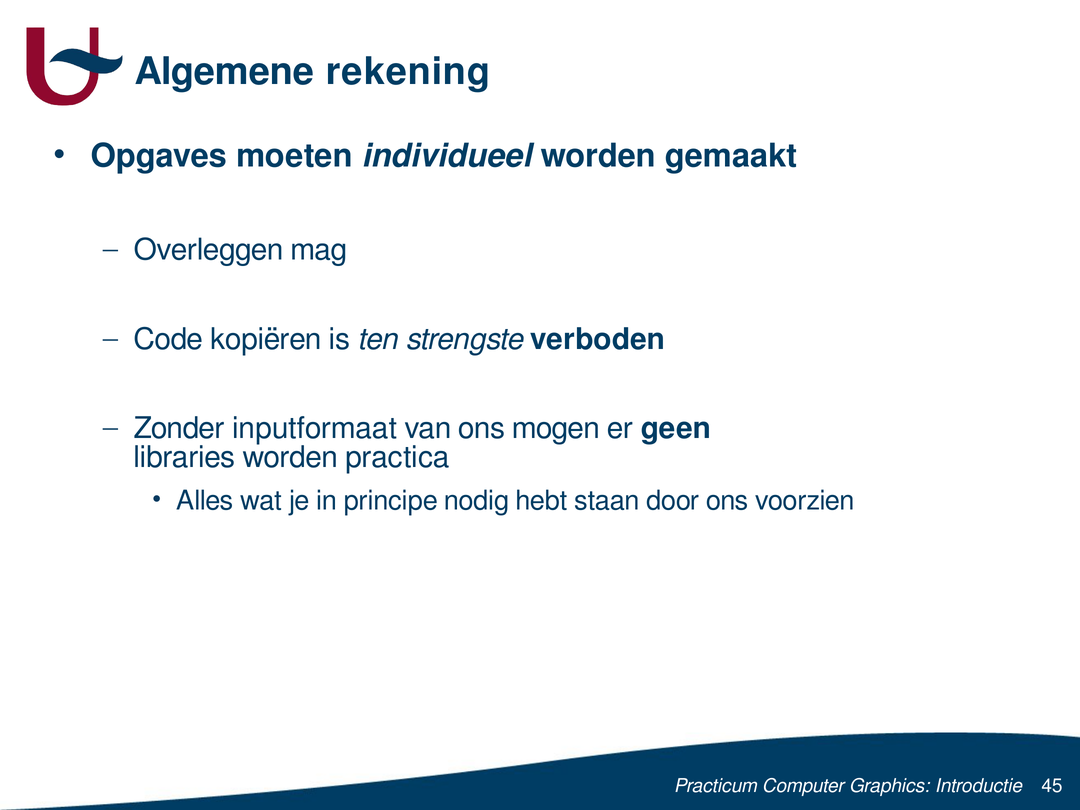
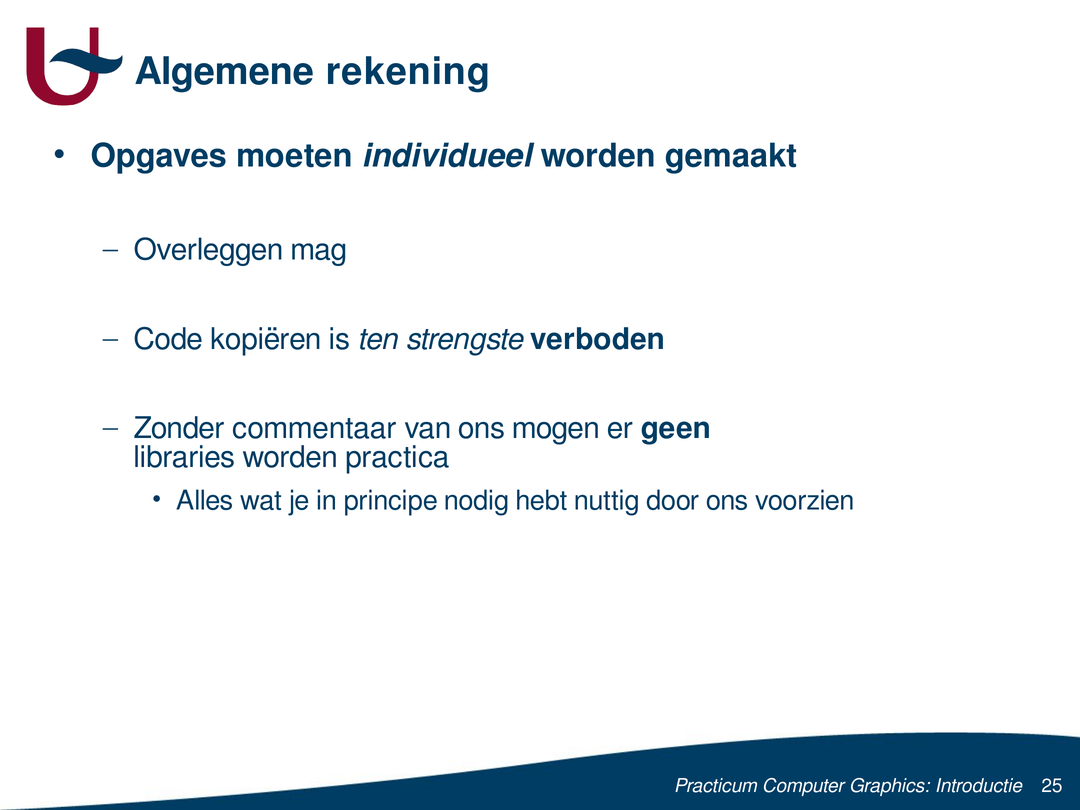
inputformaat: inputformaat -> commentaar (315, 428)
staan: staan -> nuttig (607, 501)
45: 45 -> 25 (1052, 786)
